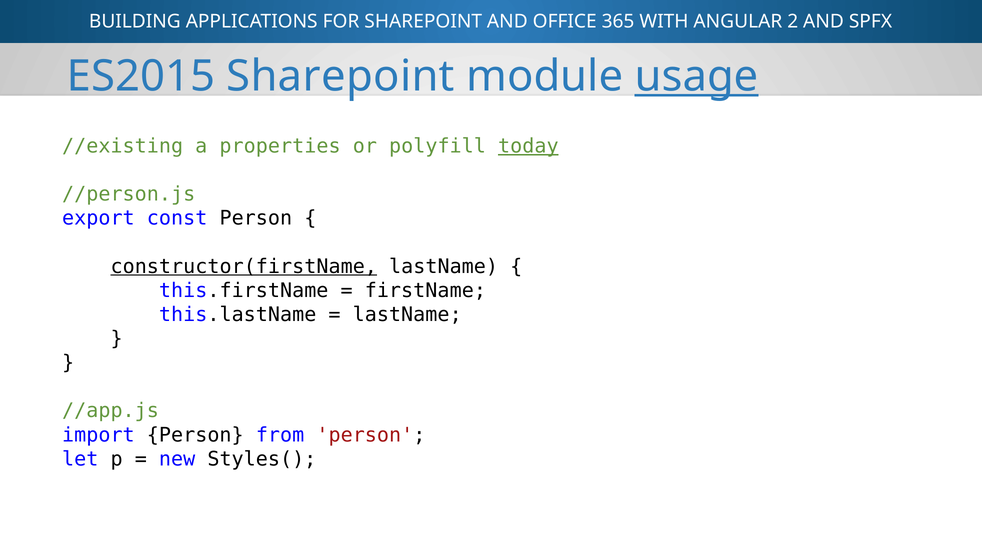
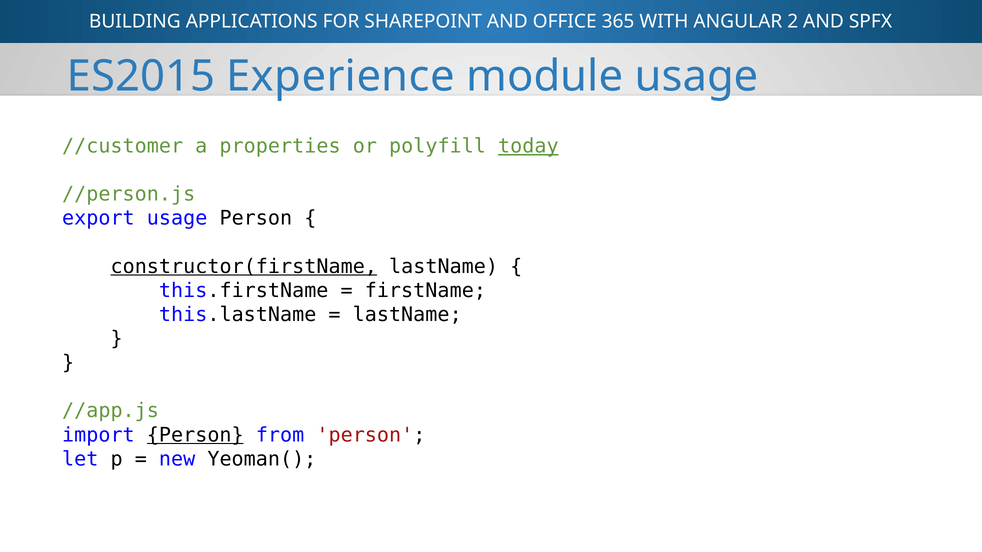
ES2015 Sharepoint: Sharepoint -> Experience (341, 77)
usage underline: present -> none (697, 77)
//existing: //existing -> //customer (123, 146)
export const: const -> usage (177, 218)
Person underline: none -> present (195, 435)
Styles(: Styles( -> Yeoman( (262, 459)
